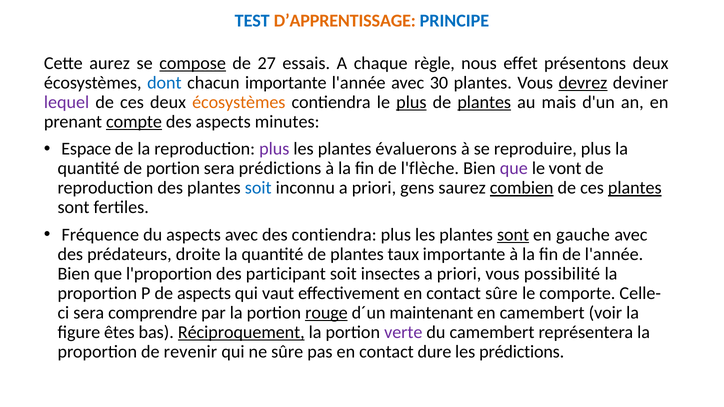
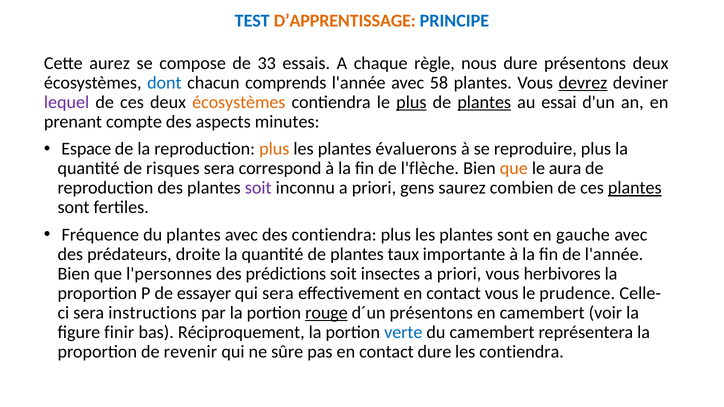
compose underline: present -> none (193, 63)
27: 27 -> 33 (267, 63)
nous effet: effet -> dure (520, 63)
chacun importante: importante -> comprends (286, 83)
30: 30 -> 58 (439, 83)
mais: mais -> essai (559, 102)
compte underline: present -> none (134, 122)
plus colour: purple -> orange (274, 149)
de portion: portion -> risques (173, 169)
sera prédictions: prédictions -> correspond (280, 169)
que colour: purple -> orange (514, 169)
vont: vont -> aura (565, 169)
soit colour: blue -> purple (258, 188)
combien underline: present -> none (522, 188)
du aspects: aspects -> plantes (194, 235)
sont underline: present -> none (513, 235)
l'proportion: l'proportion -> l'personnes (169, 274)
participant: participant -> prédictions (286, 274)
possibilité: possibilité -> herbivores (562, 274)
de aspects: aspects -> essayer (204, 293)
qui vaut: vaut -> sera (278, 293)
contact sûre: sûre -> vous (502, 293)
comporte: comporte -> prudence (577, 293)
comprendre: comprendre -> instructions (153, 313)
d´un maintenant: maintenant -> présentons (431, 313)
êtes: êtes -> finir (119, 332)
Réciproquement underline: present -> none (241, 332)
verte colour: purple -> blue (403, 332)
les prédictions: prédictions -> contiendra (522, 352)
